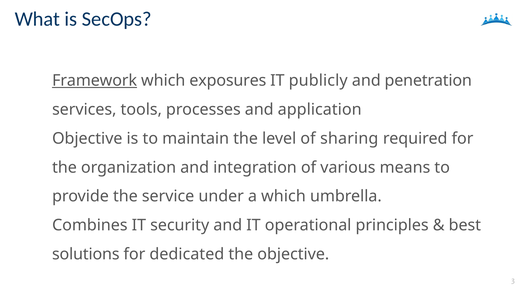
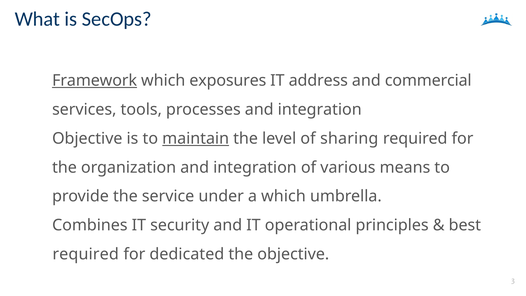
publicly: publicly -> address (318, 81)
penetration: penetration -> commercial (428, 81)
processes and application: application -> integration (320, 110)
maintain underline: none -> present (196, 138)
solutions: solutions -> required (86, 254)
